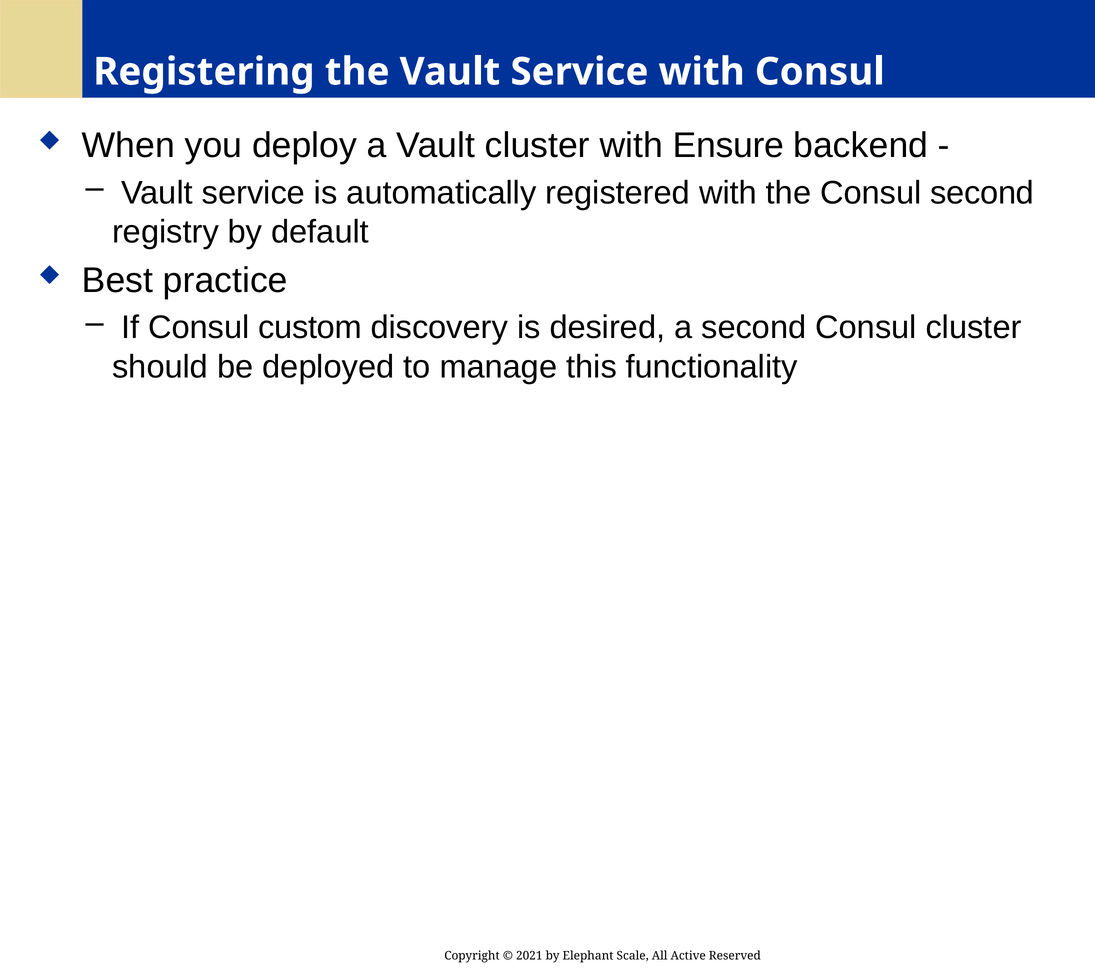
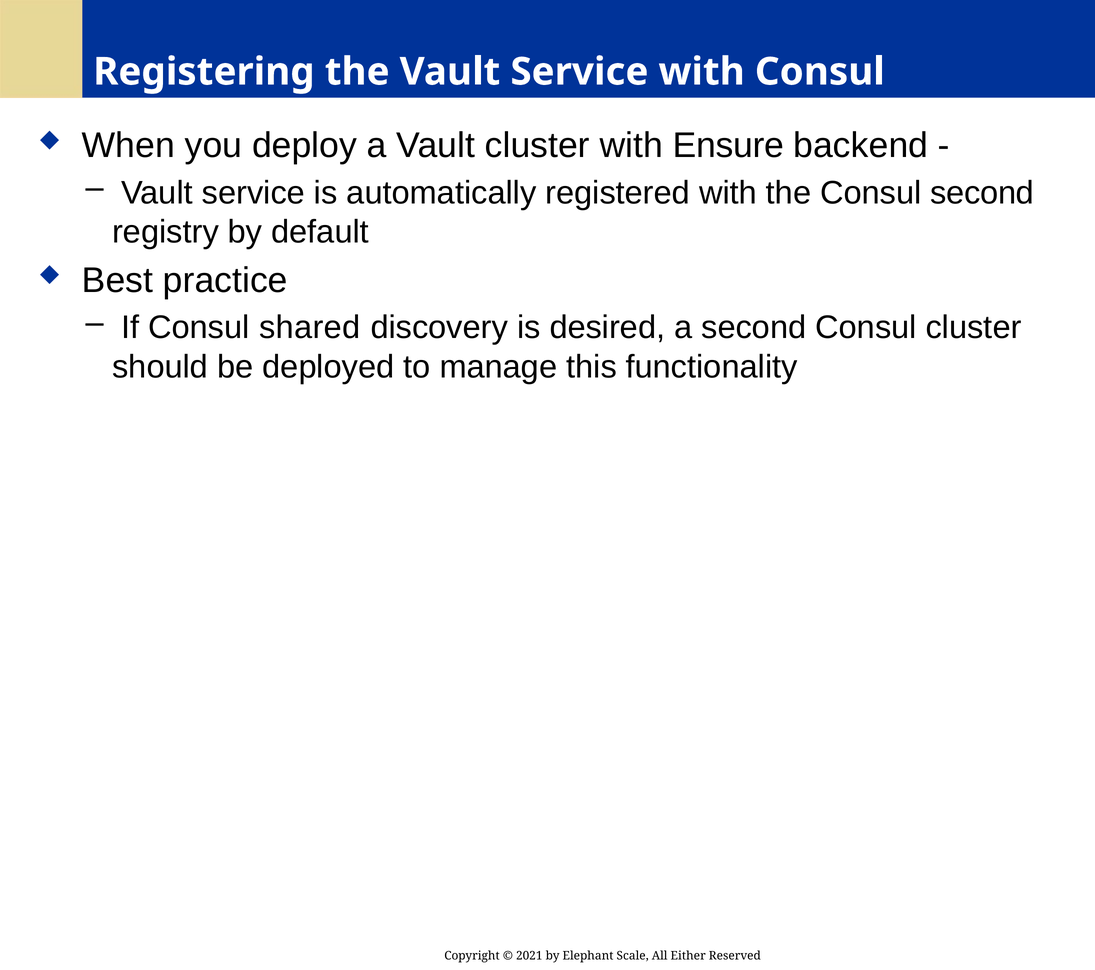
custom: custom -> shared (310, 327)
Active: Active -> Either (688, 955)
